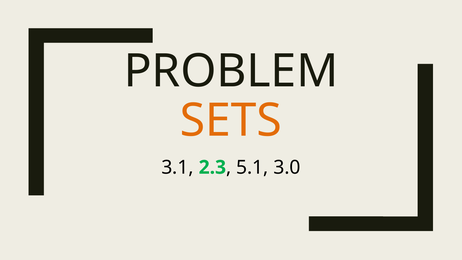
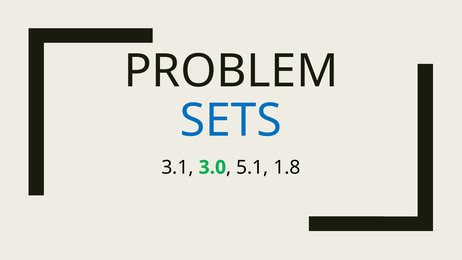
SETS colour: orange -> blue (231, 120)
2.3: 2.3 -> 3.0 (212, 167)
3.0: 3.0 -> 1.8 (287, 167)
